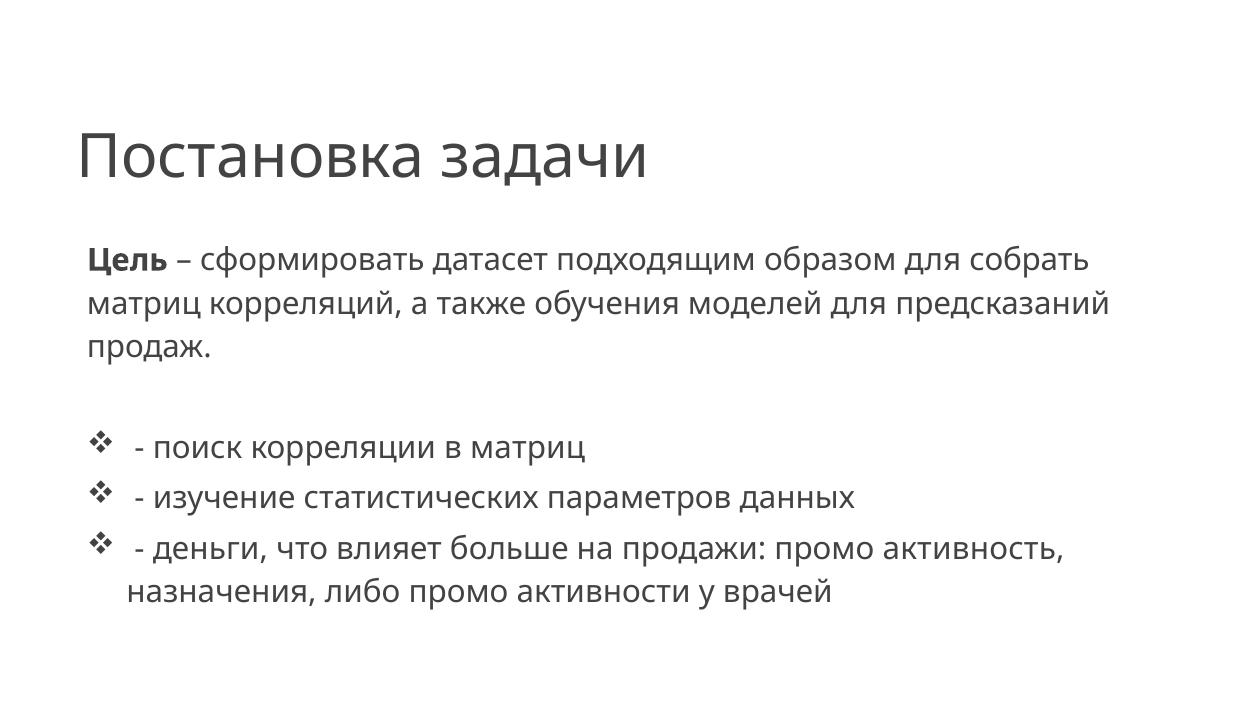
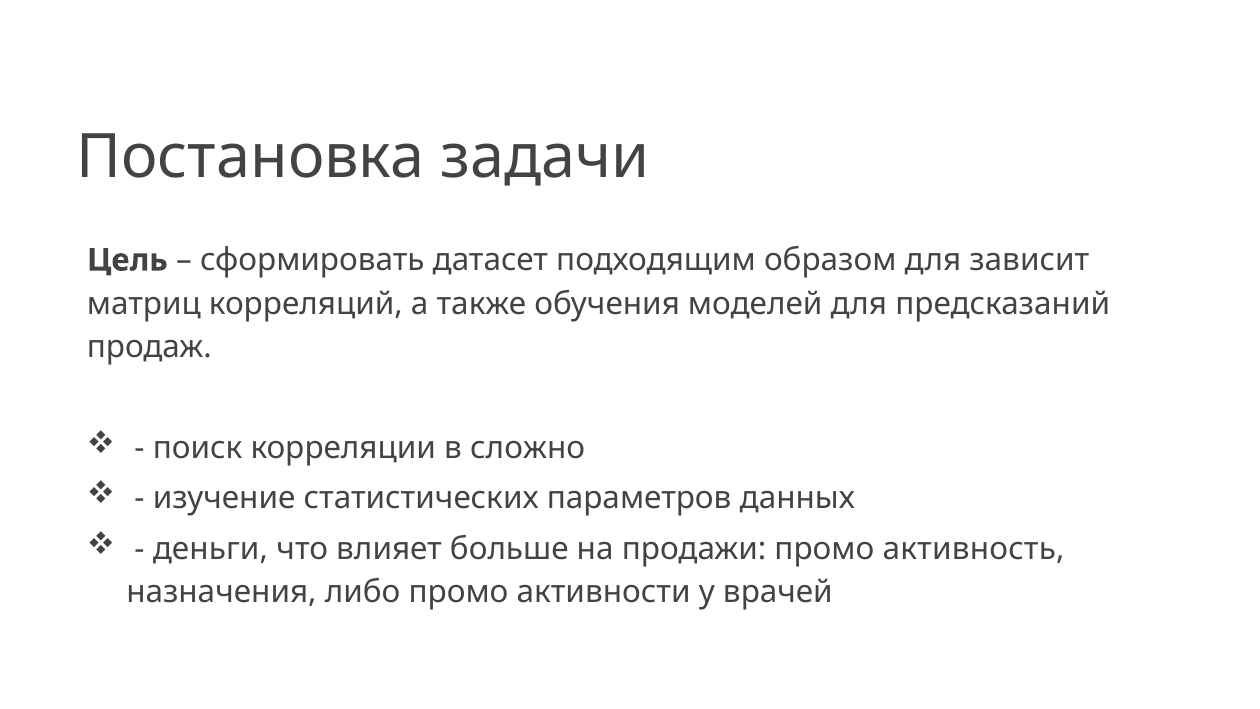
собрать: собрать -> зависит (1029, 260)
в матриц: матриц -> сложно (528, 448)
